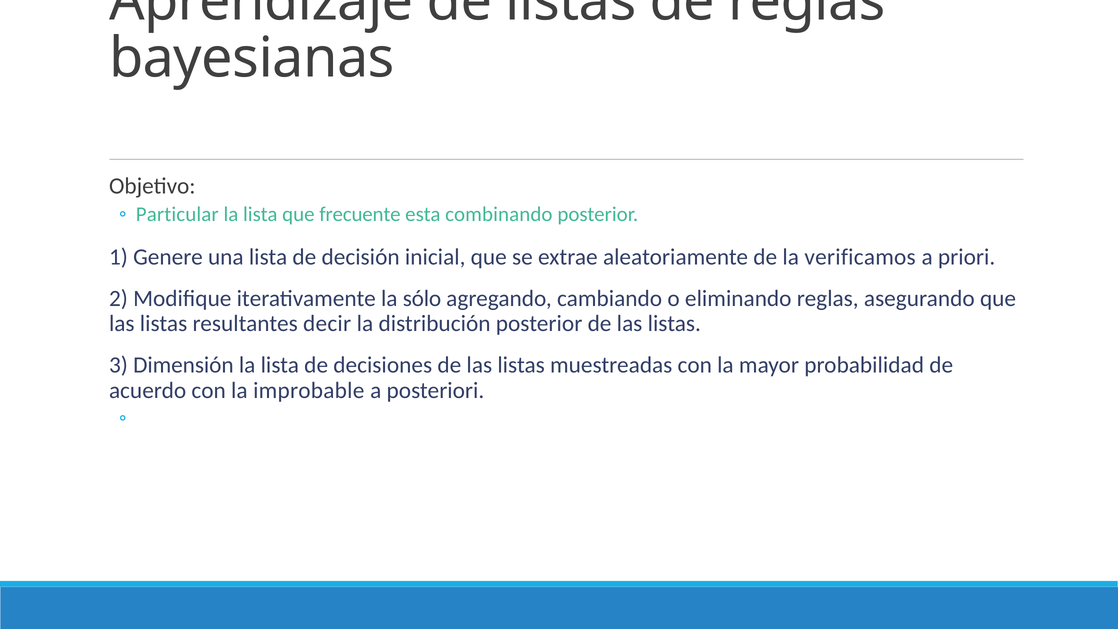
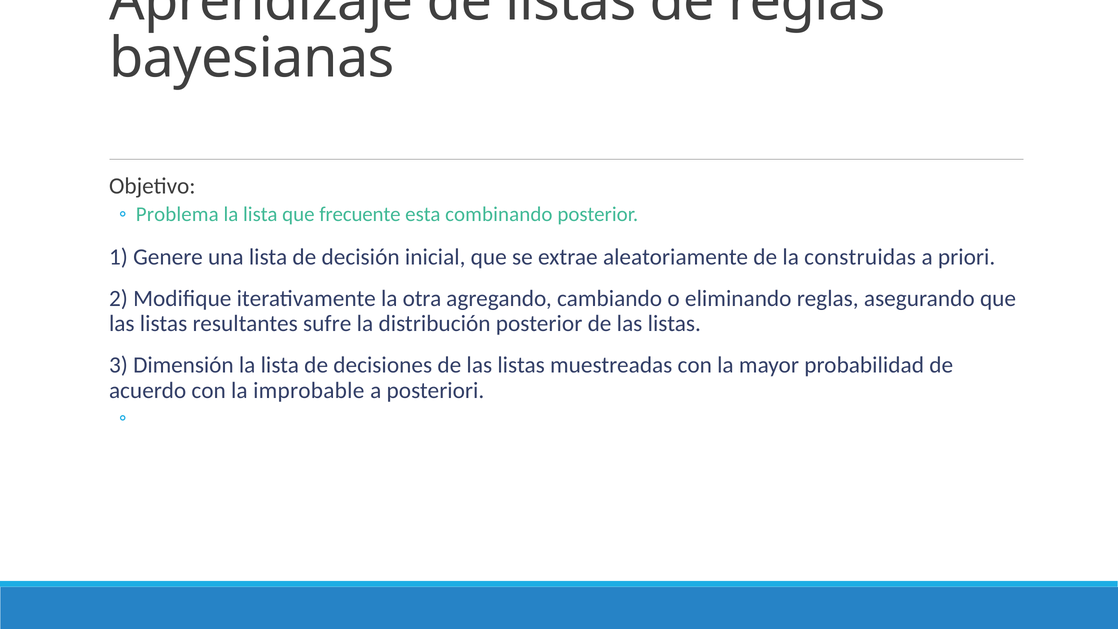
Particular: Particular -> Problema (177, 214)
verificamos: verificamos -> construidas (860, 257)
sólo: sólo -> otra (422, 298)
decir: decir -> sufre (327, 324)
